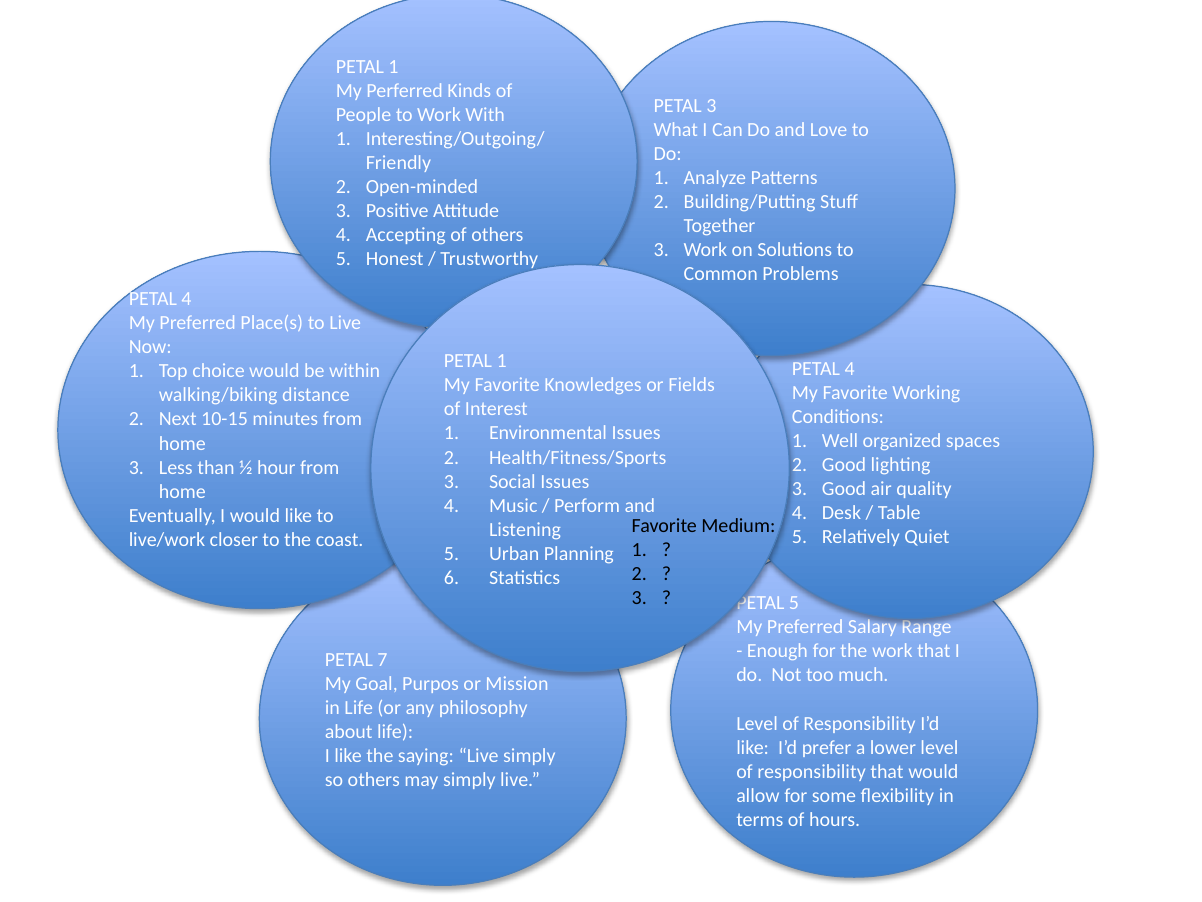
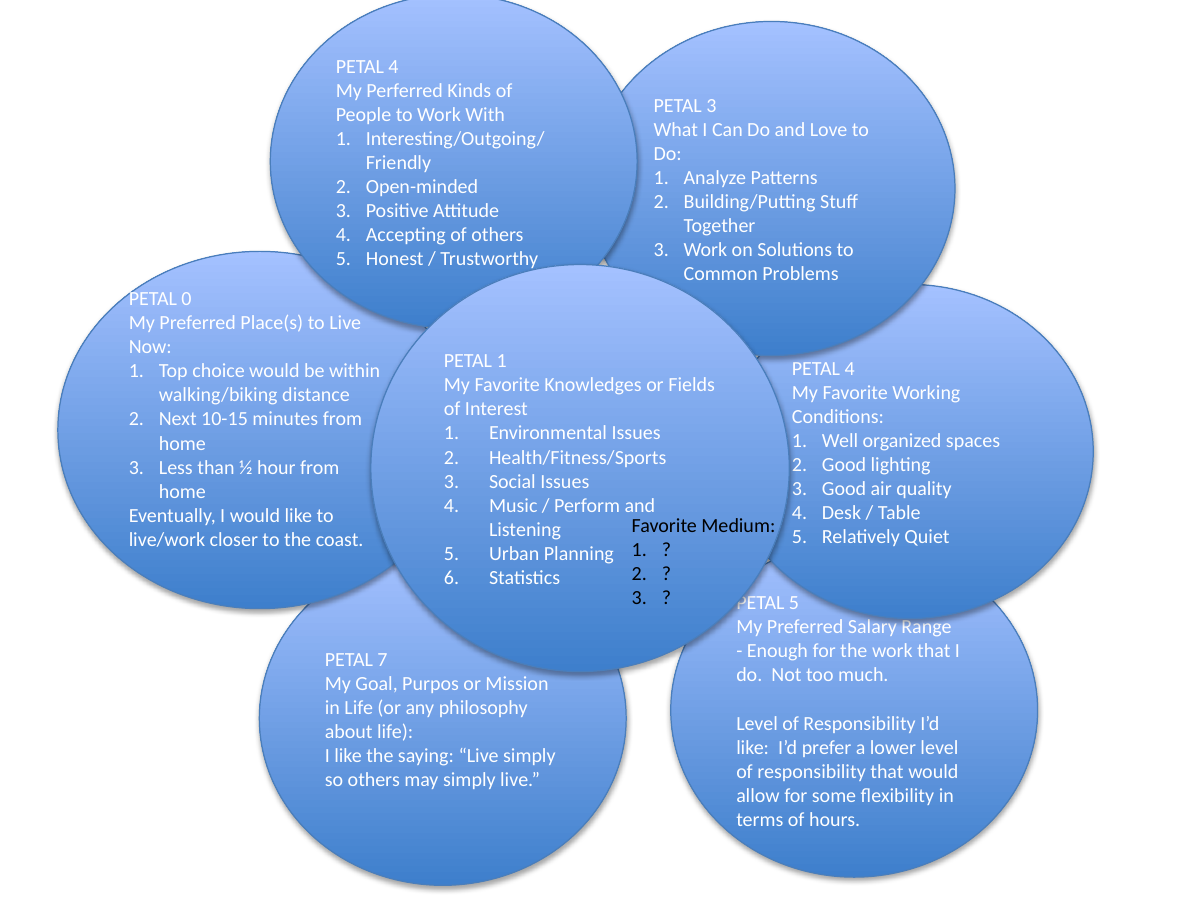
1: 1 -> 4 (394, 66)
4: 4 -> 0 (186, 299)
